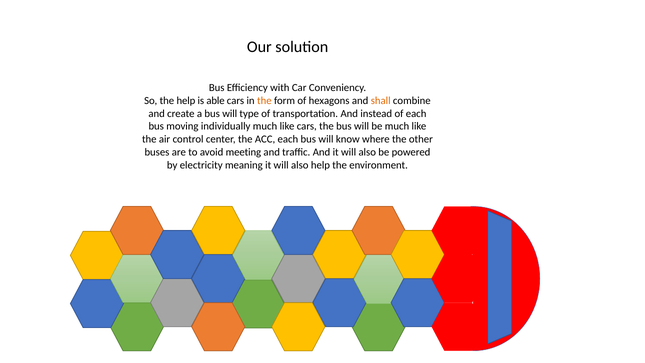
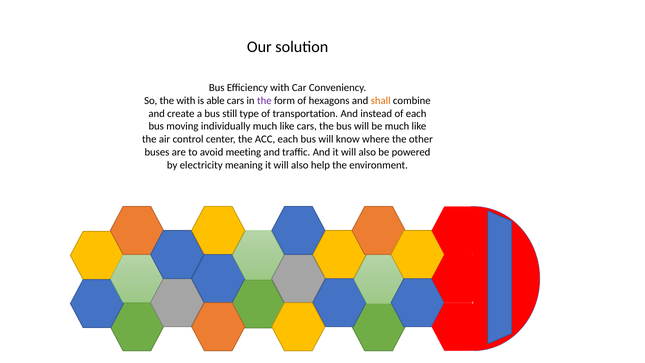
the help: help -> with (186, 101)
the colour: orange -> purple (264, 101)
a bus will: will -> still (230, 113)
